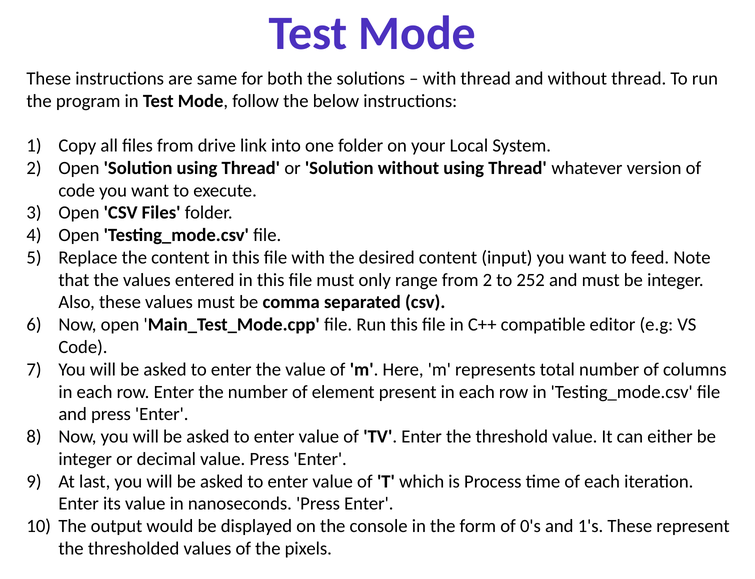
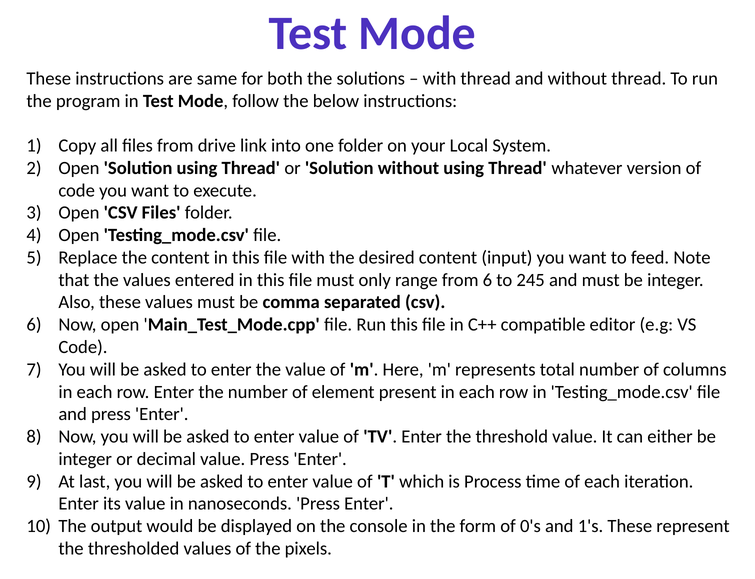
from 2: 2 -> 6 (487, 280)
252: 252 -> 245 (531, 280)
